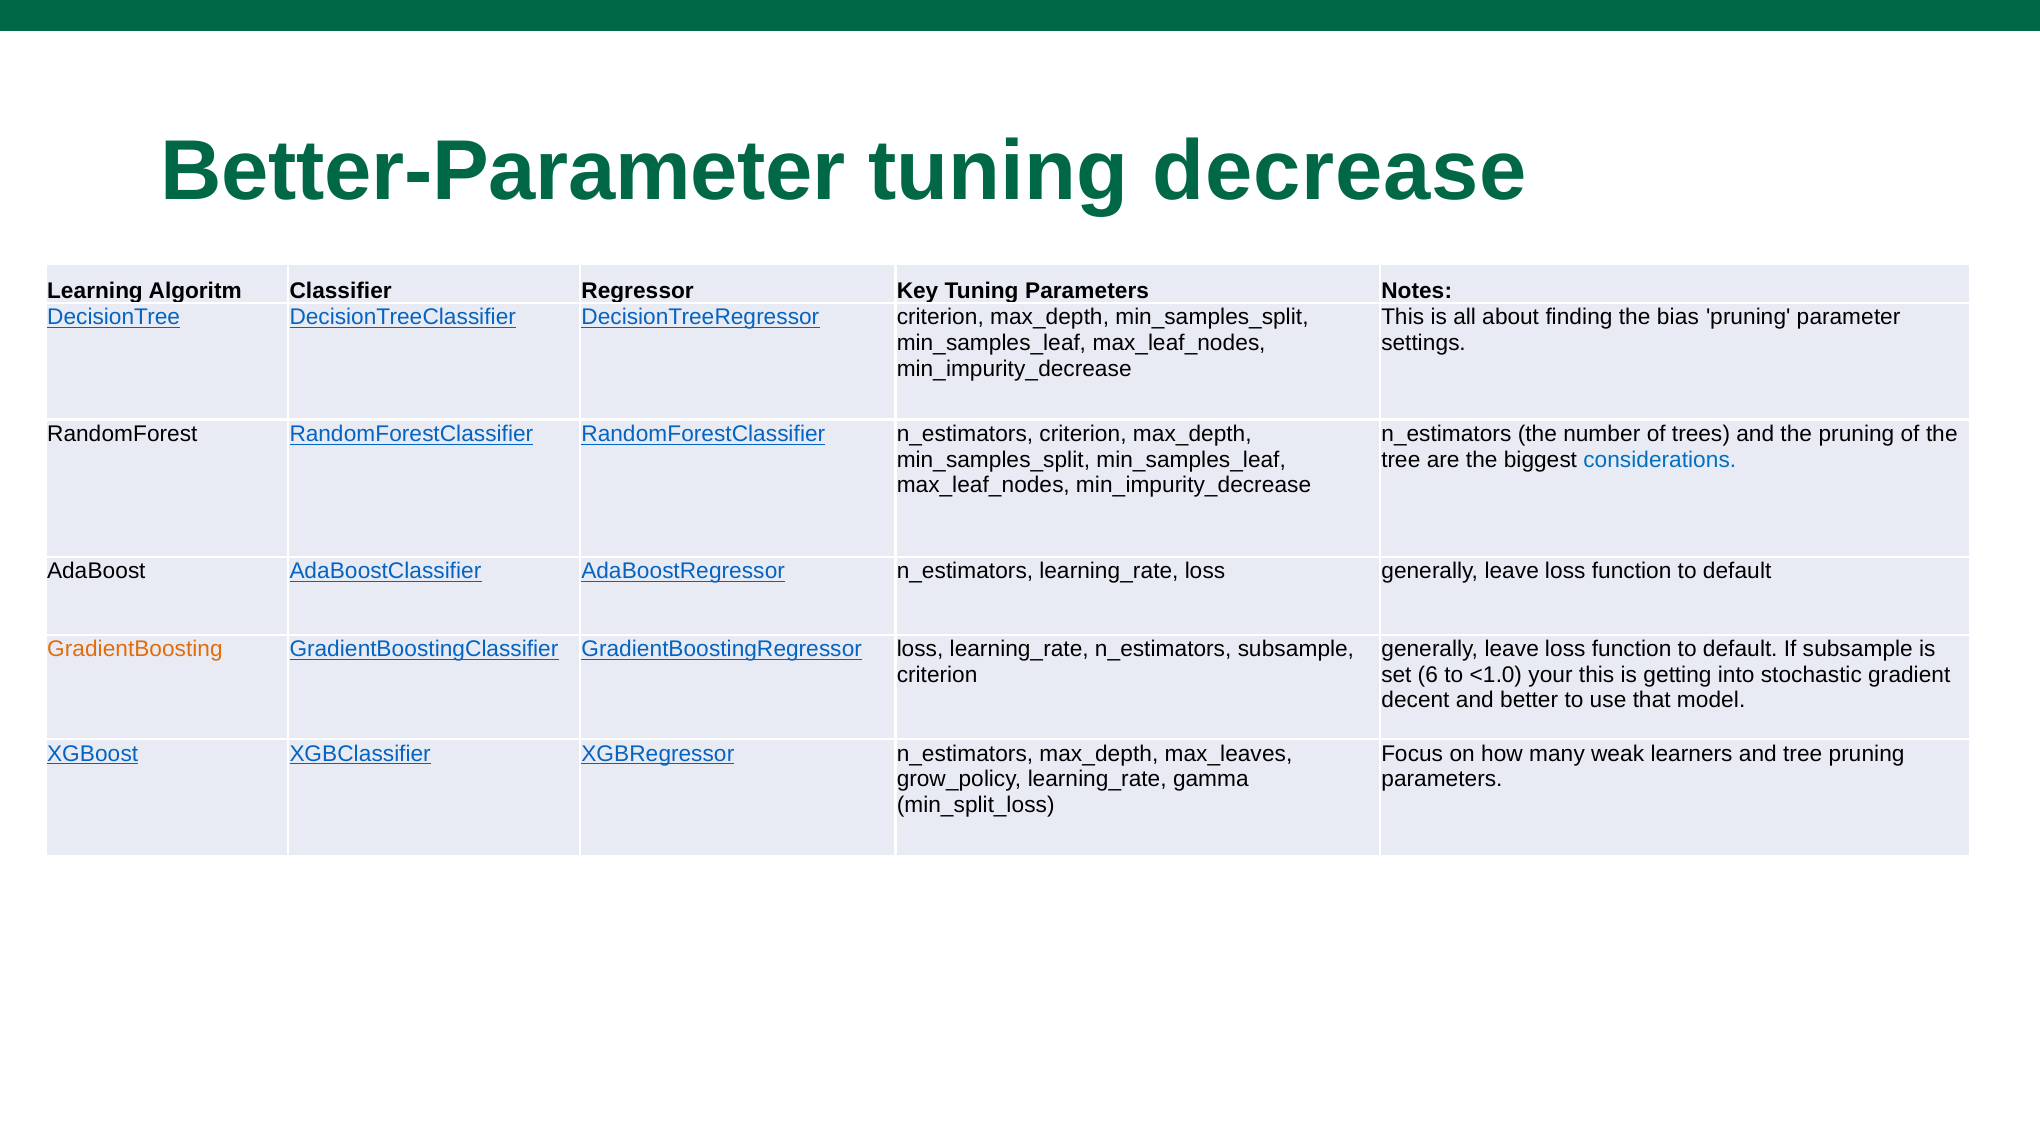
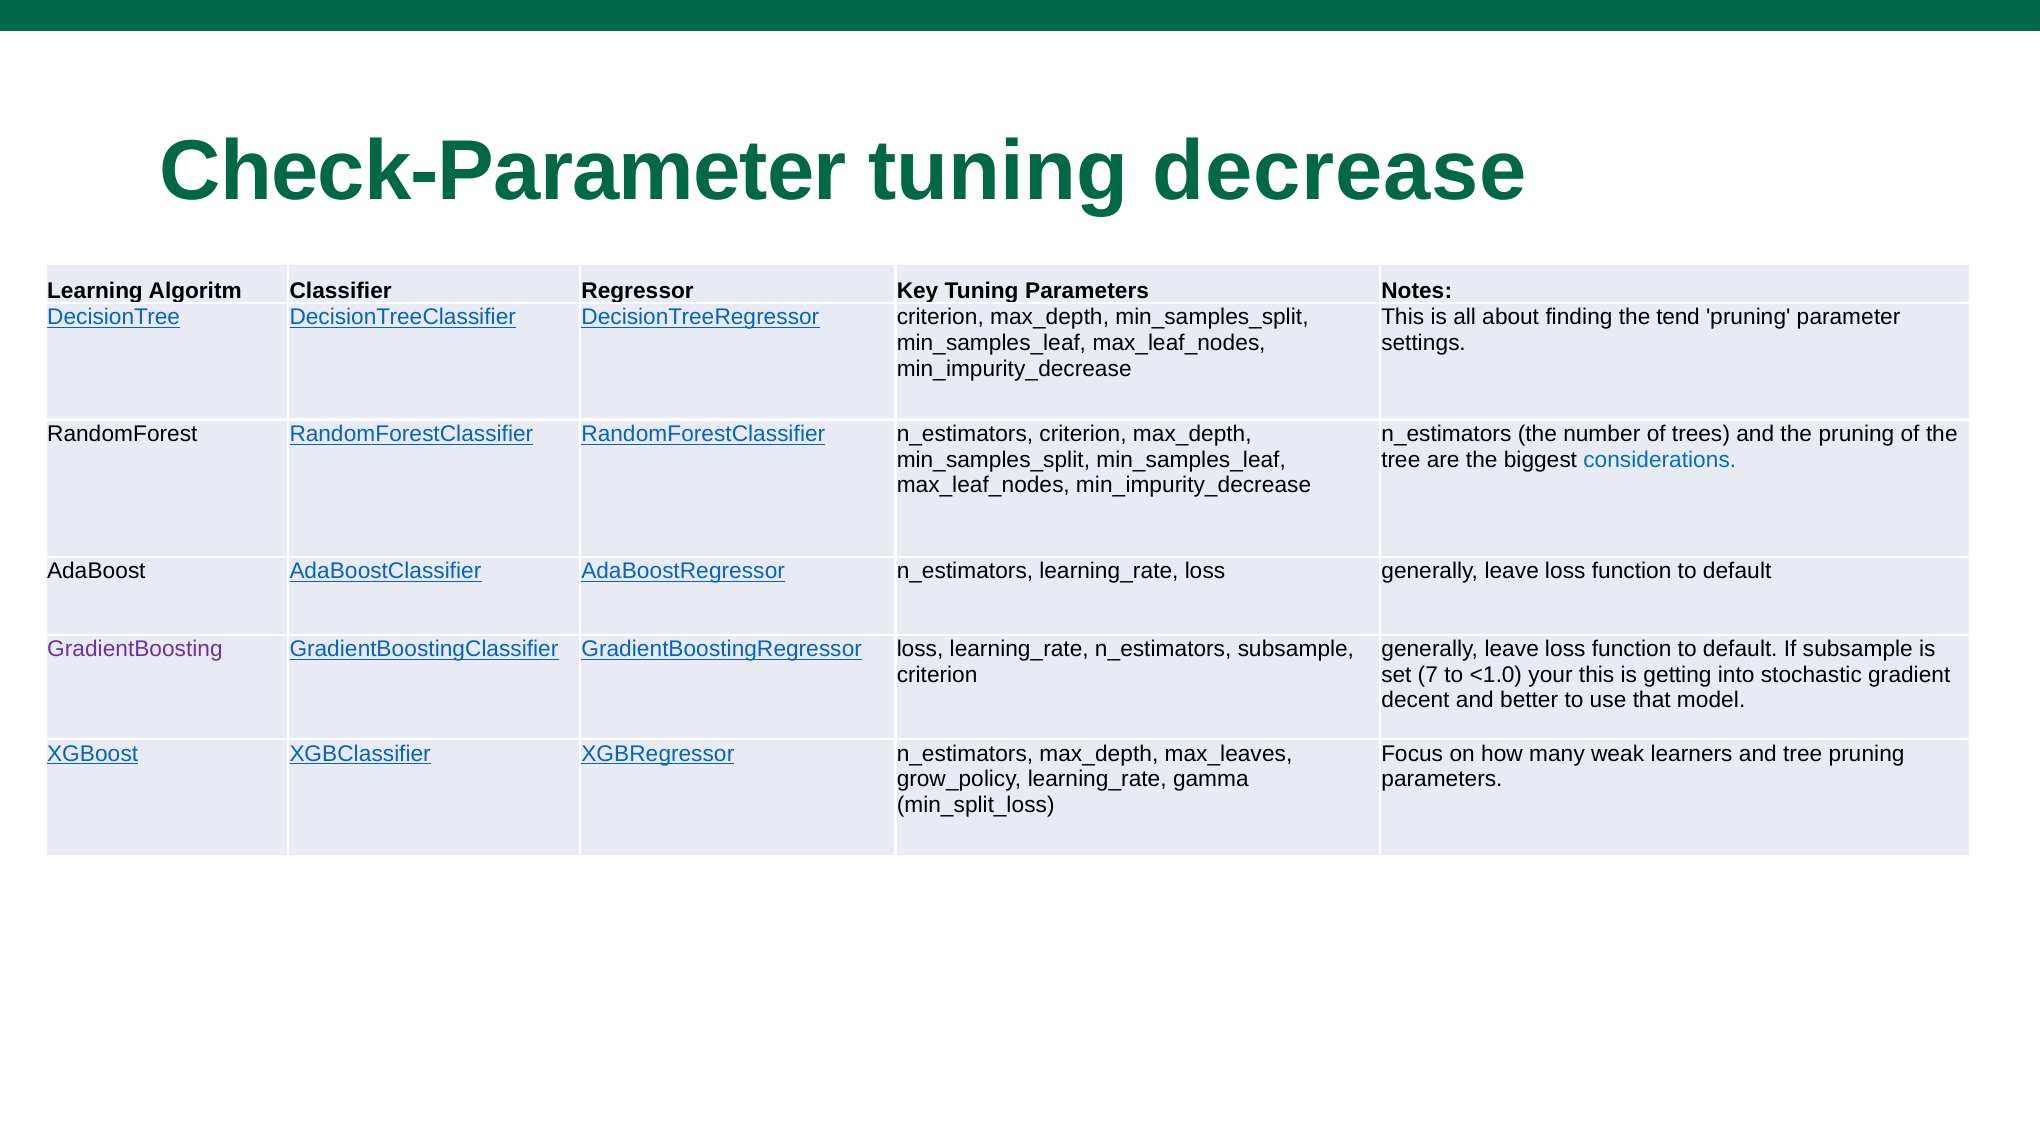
Better-Parameter: Better-Parameter -> Check-Parameter (503, 171)
bias: bias -> tend (1678, 318)
GradientBoosting colour: orange -> purple (135, 650)
6: 6 -> 7 (1428, 675)
